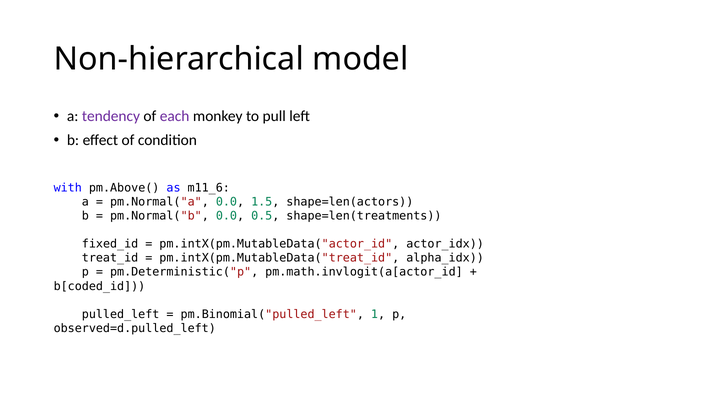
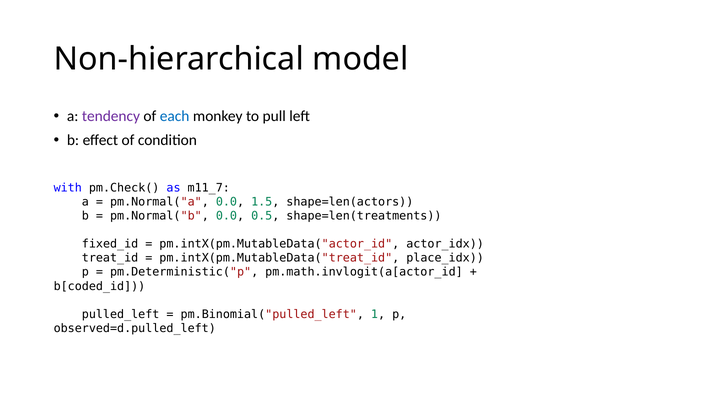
each colour: purple -> blue (175, 116)
pm.Above(: pm.Above( -> pm.Check( (124, 188)
m11_6: m11_6 -> m11_7 (209, 188)
alpha_idx: alpha_idx -> place_idx (445, 258)
